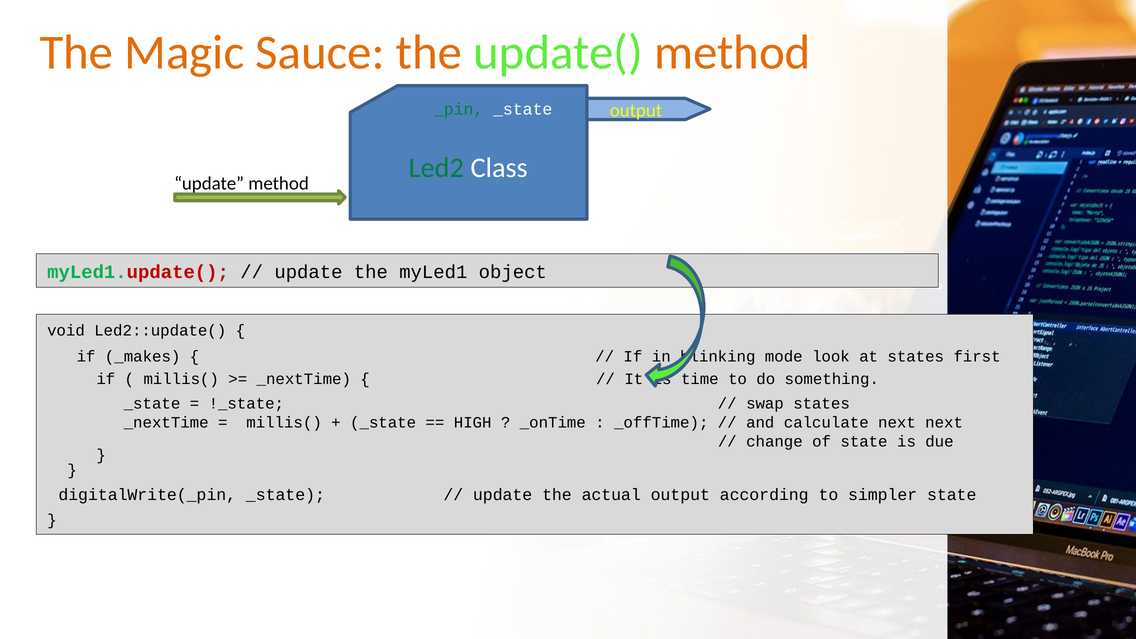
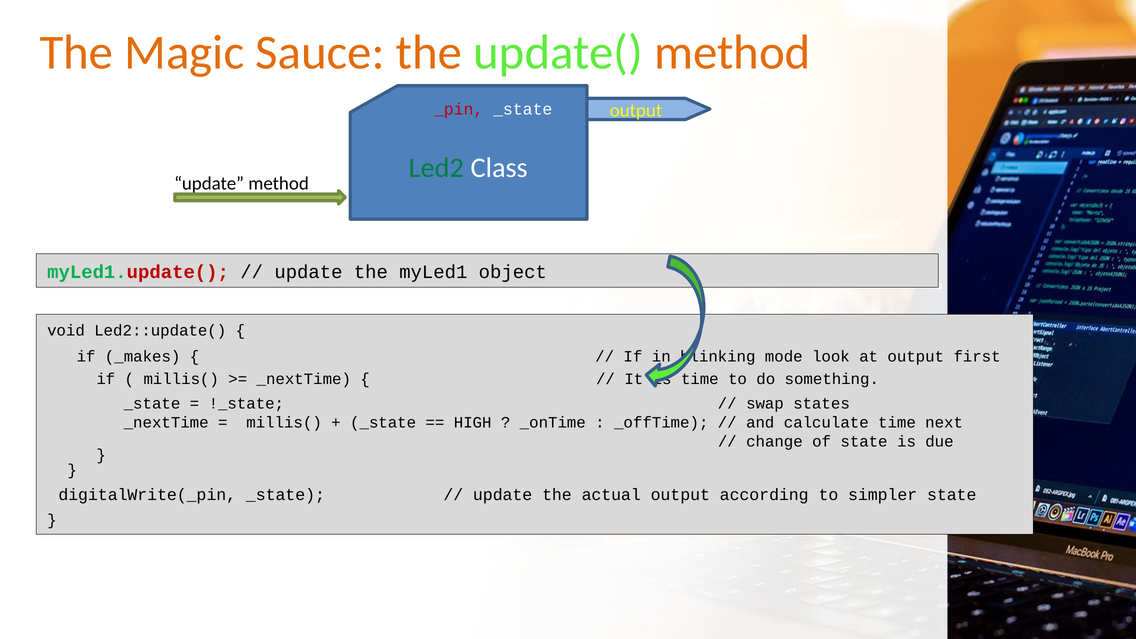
_pin colour: green -> red (459, 109)
at states: states -> output (916, 356)
calculate next: next -> time (897, 423)
